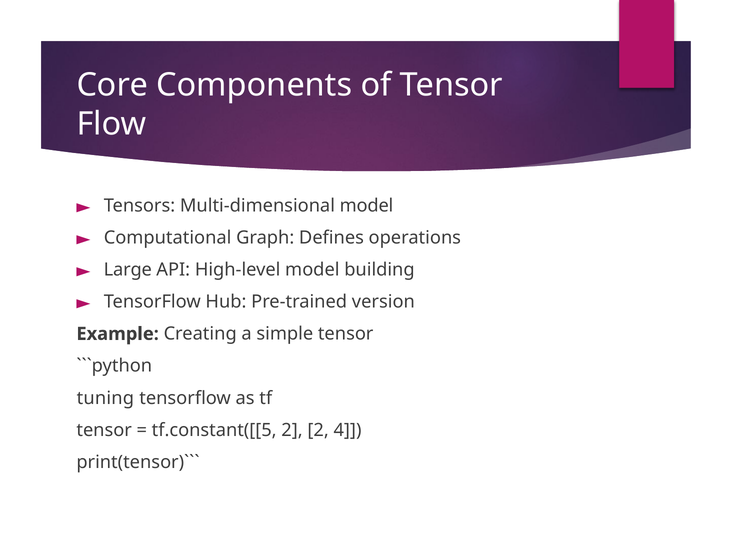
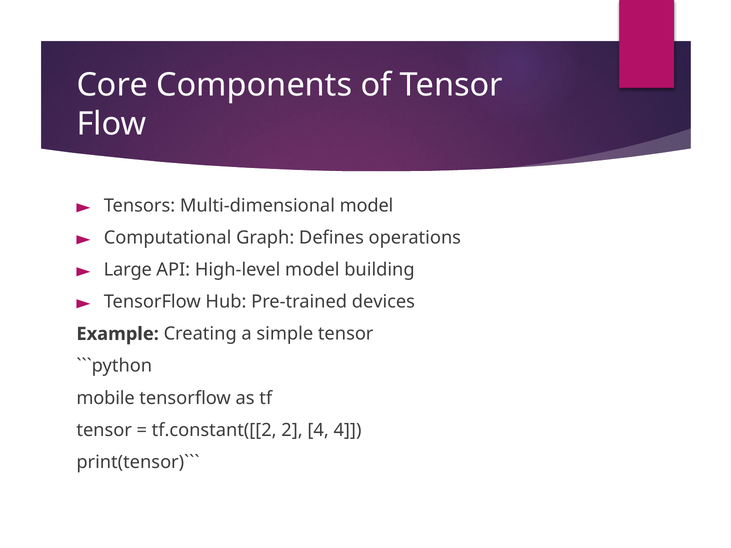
version: version -> devices (383, 302)
tuning: tuning -> mobile (106, 398)
tf.constant([[5: tf.constant([[5 -> tf.constant([[2 (214, 430)
2 2: 2 -> 4 (318, 430)
